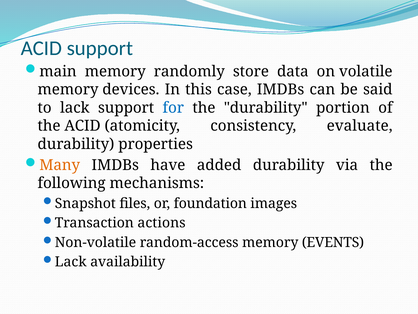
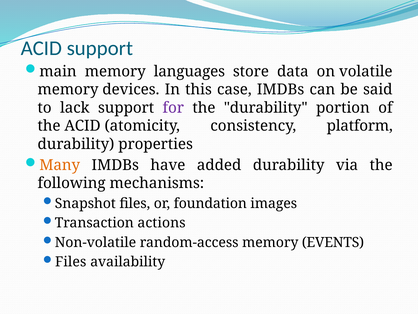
randomly: randomly -> languages (189, 71)
for colour: blue -> purple (173, 108)
evaluate: evaluate -> platform (360, 126)
Lack: Lack -> Files (71, 262)
